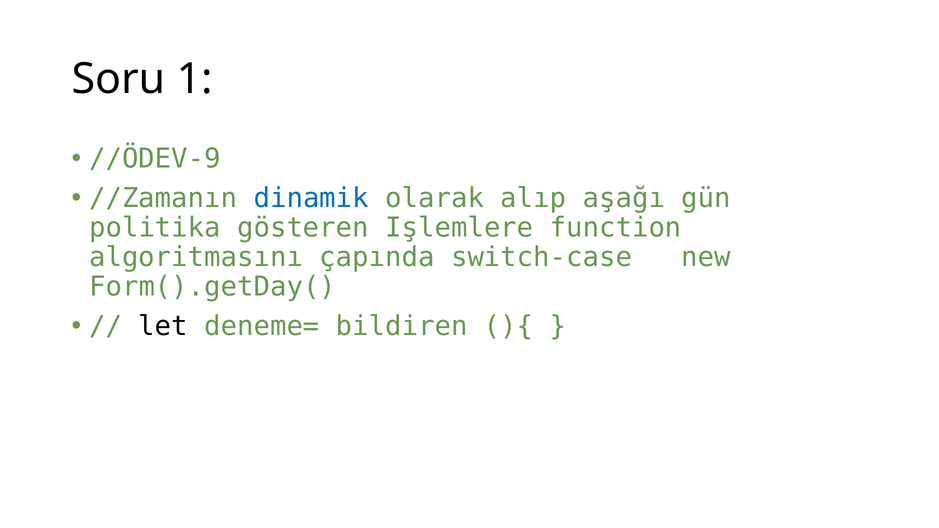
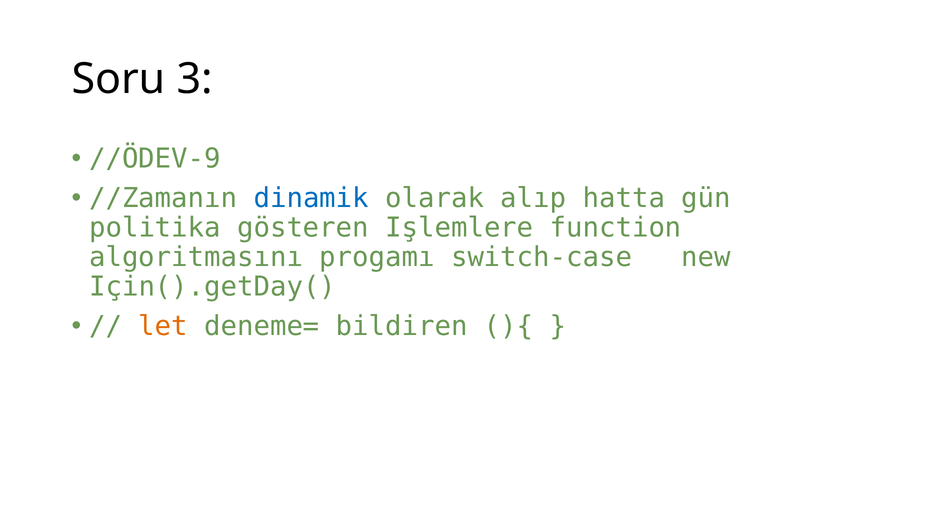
1: 1 -> 3 (195, 79)
aşağı: aşağı -> hatta (624, 198)
çapında: çapında -> progamı (377, 257)
Form().getDay(: Form().getDay( -> Için().getDay( (213, 287)
let colour: black -> orange (163, 326)
